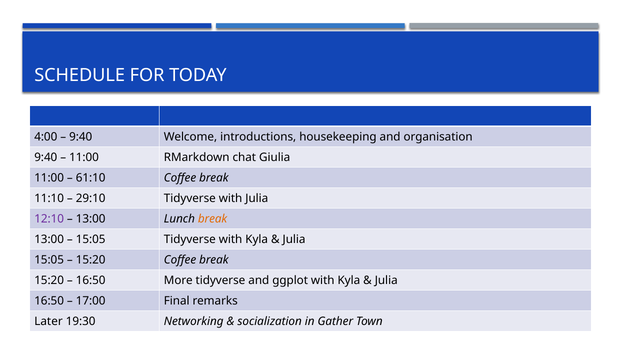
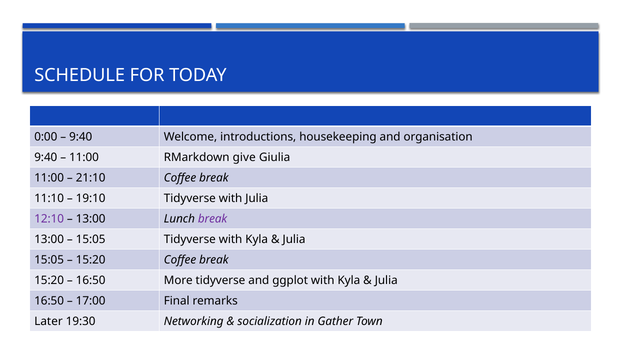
4:00: 4:00 -> 0:00 (46, 137)
chat: chat -> give (244, 158)
61:10: 61:10 -> 21:10 (91, 178)
29:10: 29:10 -> 19:10 (91, 199)
break colour: orange -> purple (213, 219)
